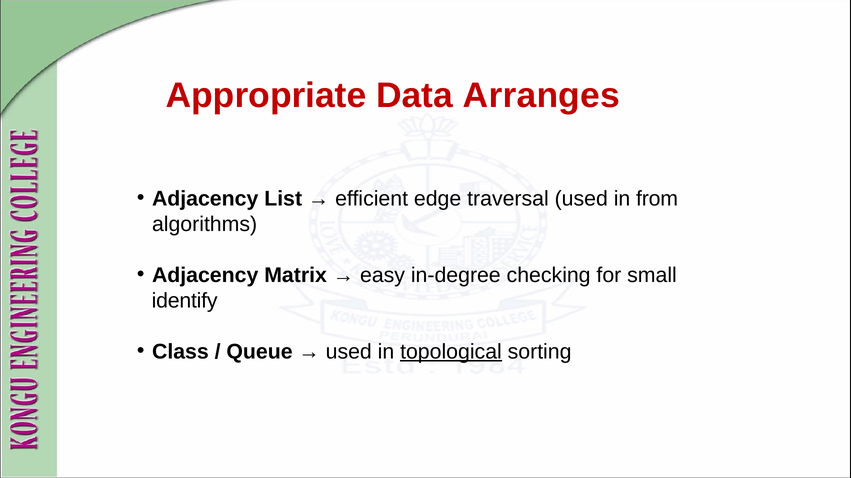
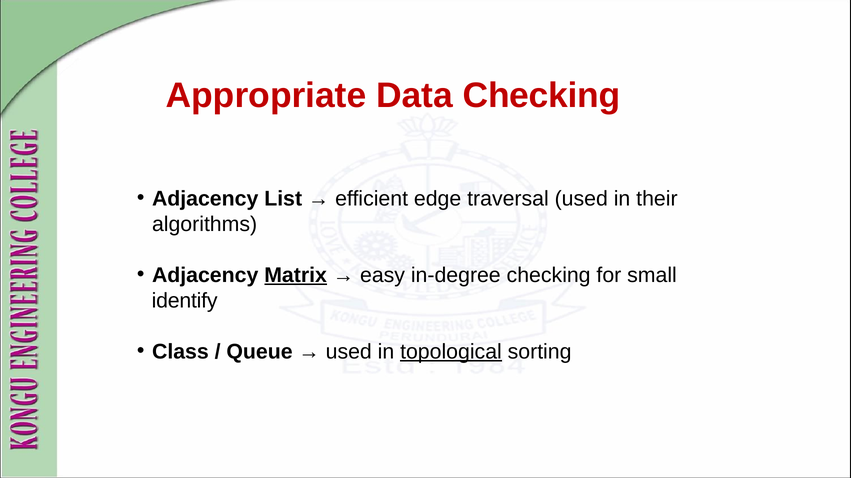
Data Arranges: Arranges -> Checking (542, 96)
from: from -> their (657, 199)
Matrix underline: none -> present (296, 275)
